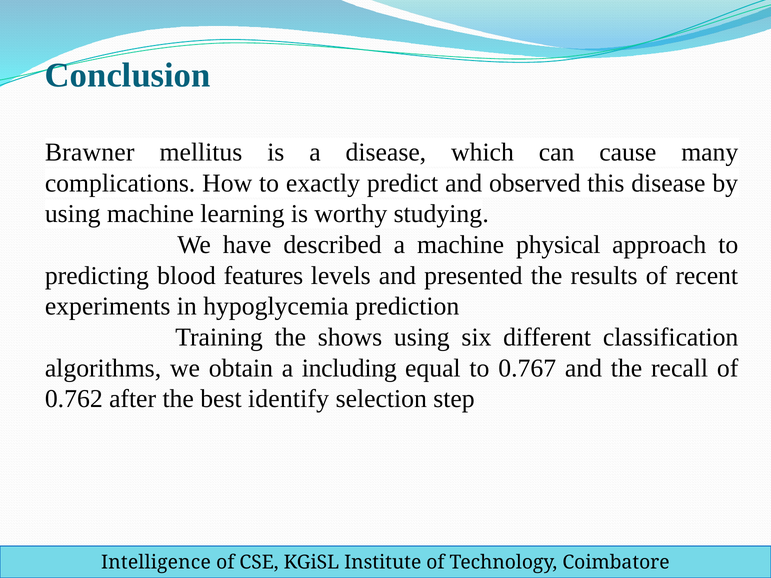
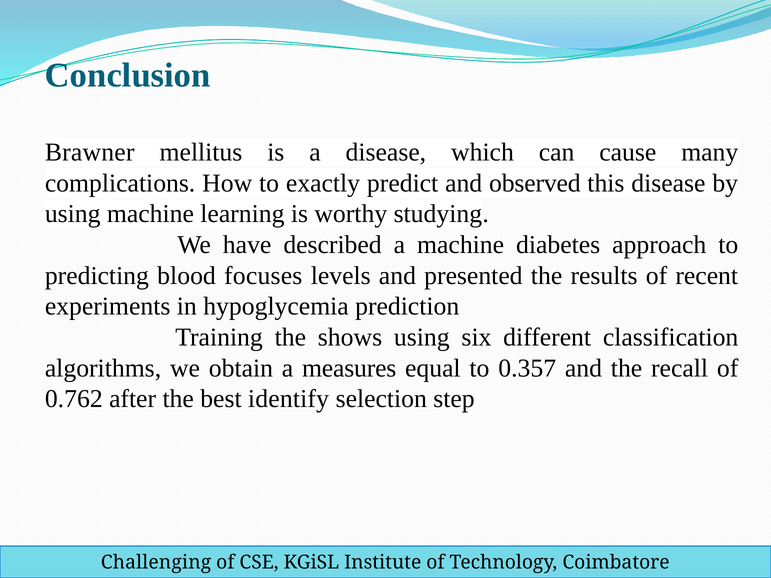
physical: physical -> diabetes (558, 245)
features: features -> focuses (263, 276)
including: including -> measures (349, 368)
0.767: 0.767 -> 0.357 (527, 368)
Intelligence: Intelligence -> Challenging (156, 563)
